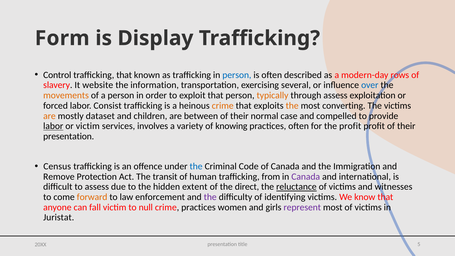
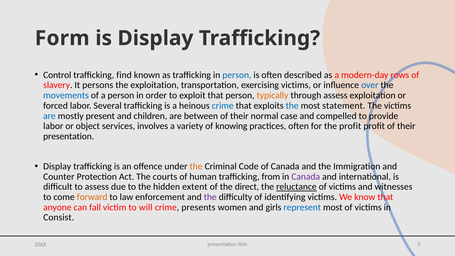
trafficking that: that -> find (124, 75)
website: website -> persons (98, 85)
the information: information -> exploitation (155, 85)
exercising several: several -> victims (296, 85)
movements colour: orange -> blue (66, 95)
Consist: Consist -> Several (108, 106)
crime colour: orange -> blue (223, 106)
the colour: orange -> blue (292, 106)
converting: converting -> statement (344, 106)
are colour: orange -> blue (49, 116)
dataset: dataset -> present (100, 116)
labor underline: present -> none (53, 126)
or victim: victim -> object (88, 126)
Census: Census -> Display (57, 166)
the colour: blue -> orange (196, 166)
Remove: Remove -> Counter (59, 177)
transit: transit -> courts (165, 177)
null: null -> will (146, 207)
crime practices: practices -> presents (198, 207)
represent colour: purple -> blue (302, 207)
Juristat: Juristat -> Consist (59, 217)
